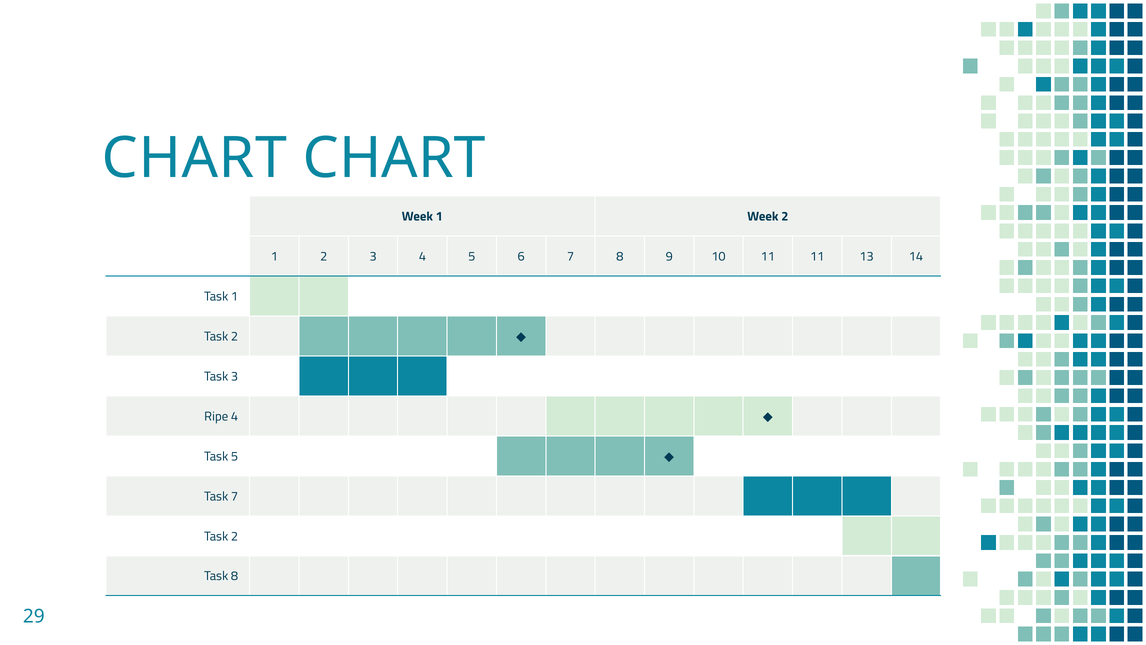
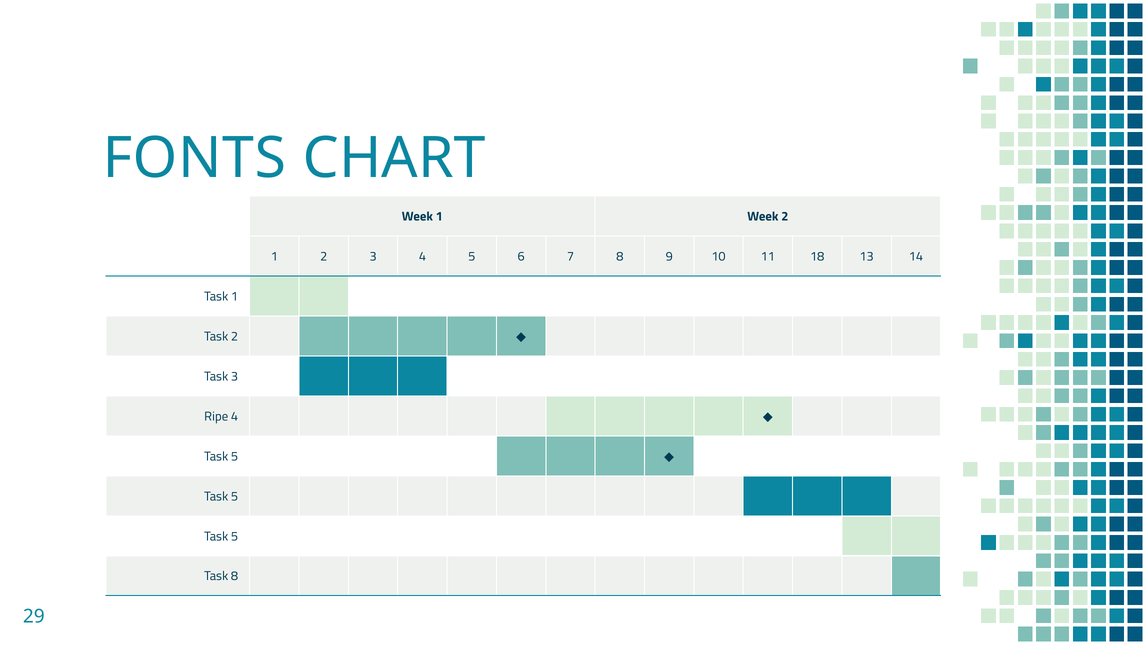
CHART: CHART -> FONTS (194, 158)
11 11: 11 -> 18 (817, 257)
7: 7 -> 5 (235, 496)
2: 2 -> 5 (235, 536)
